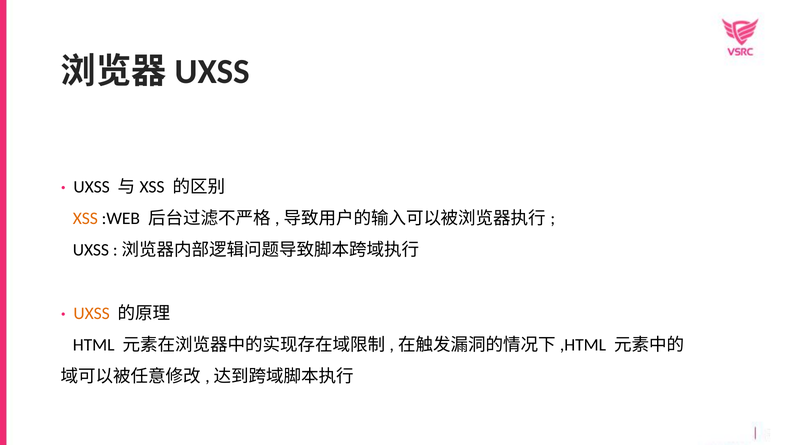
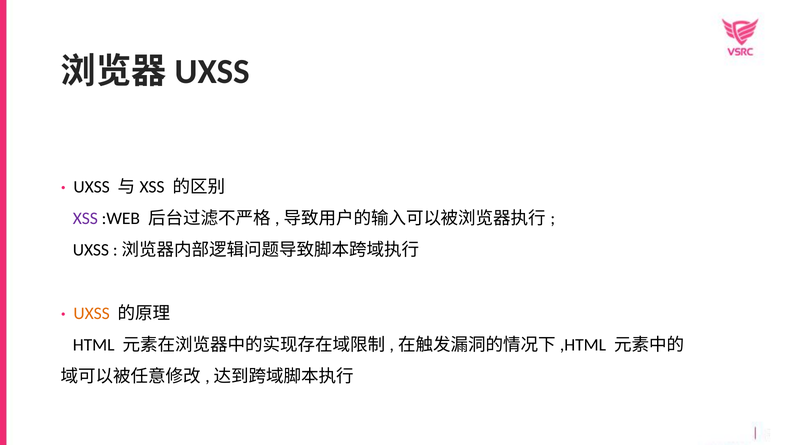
XSS colour: orange -> purple (85, 218)
